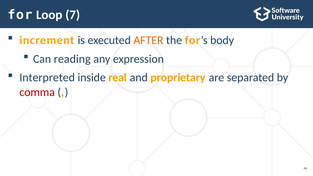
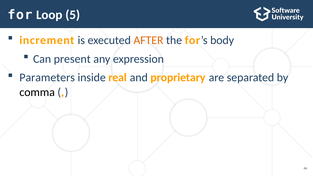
7: 7 -> 5 (73, 15)
reading: reading -> present (72, 59)
Interpreted: Interpreted -> Parameters (47, 78)
comma colour: red -> black (37, 92)
